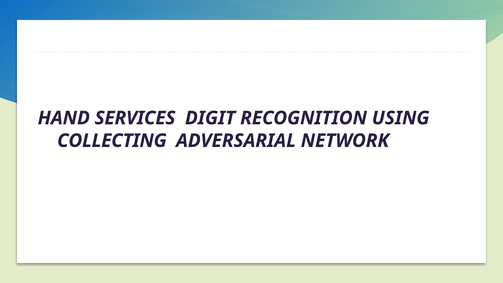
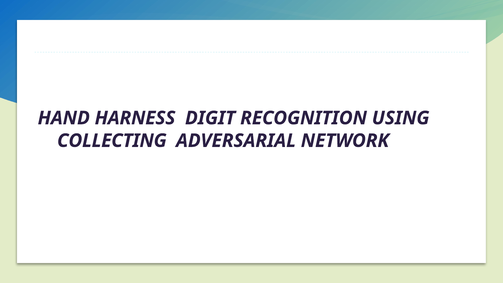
SERVICES: SERVICES -> HARNESS (135, 118)
